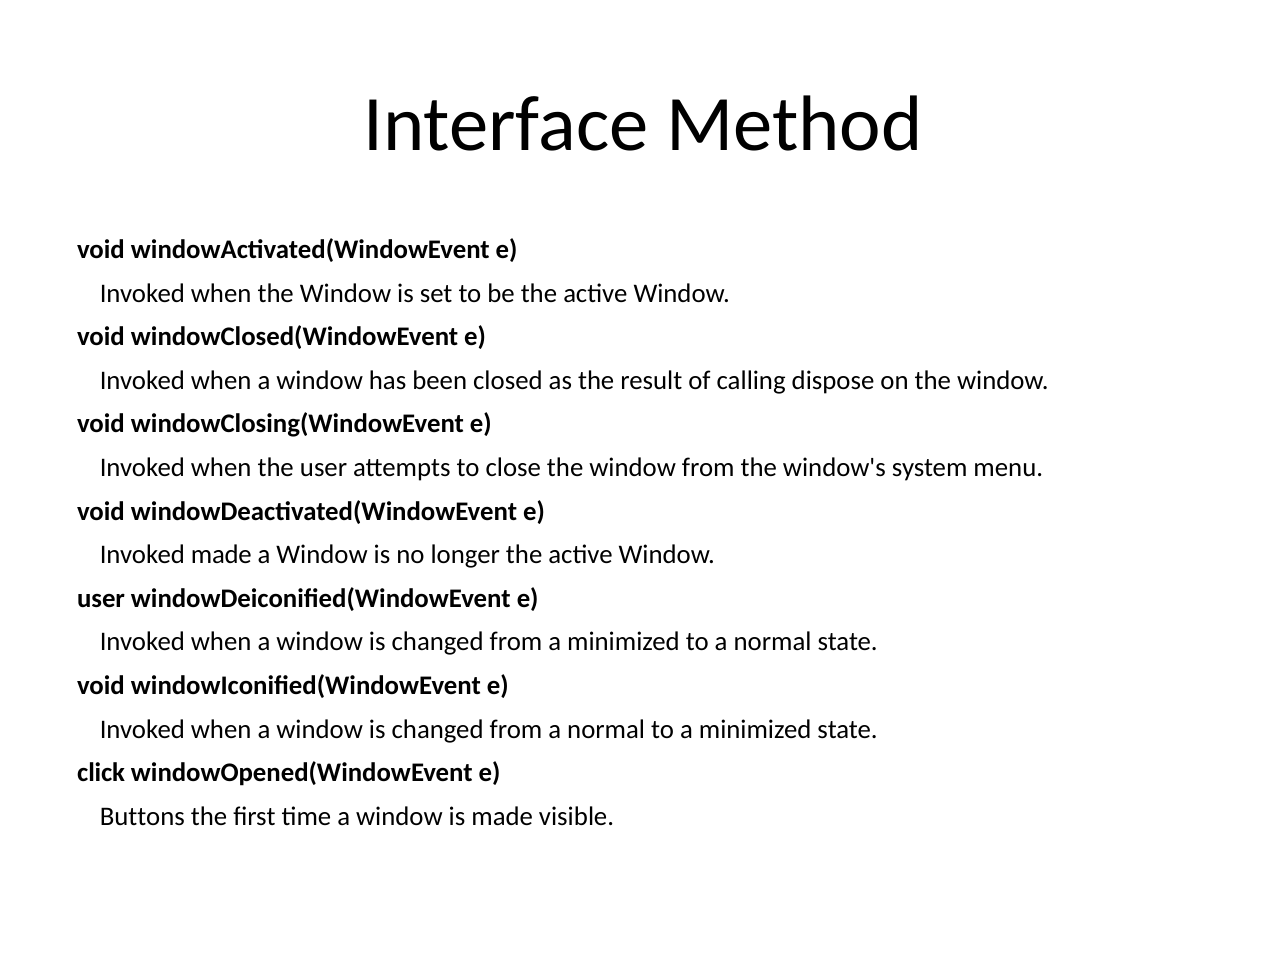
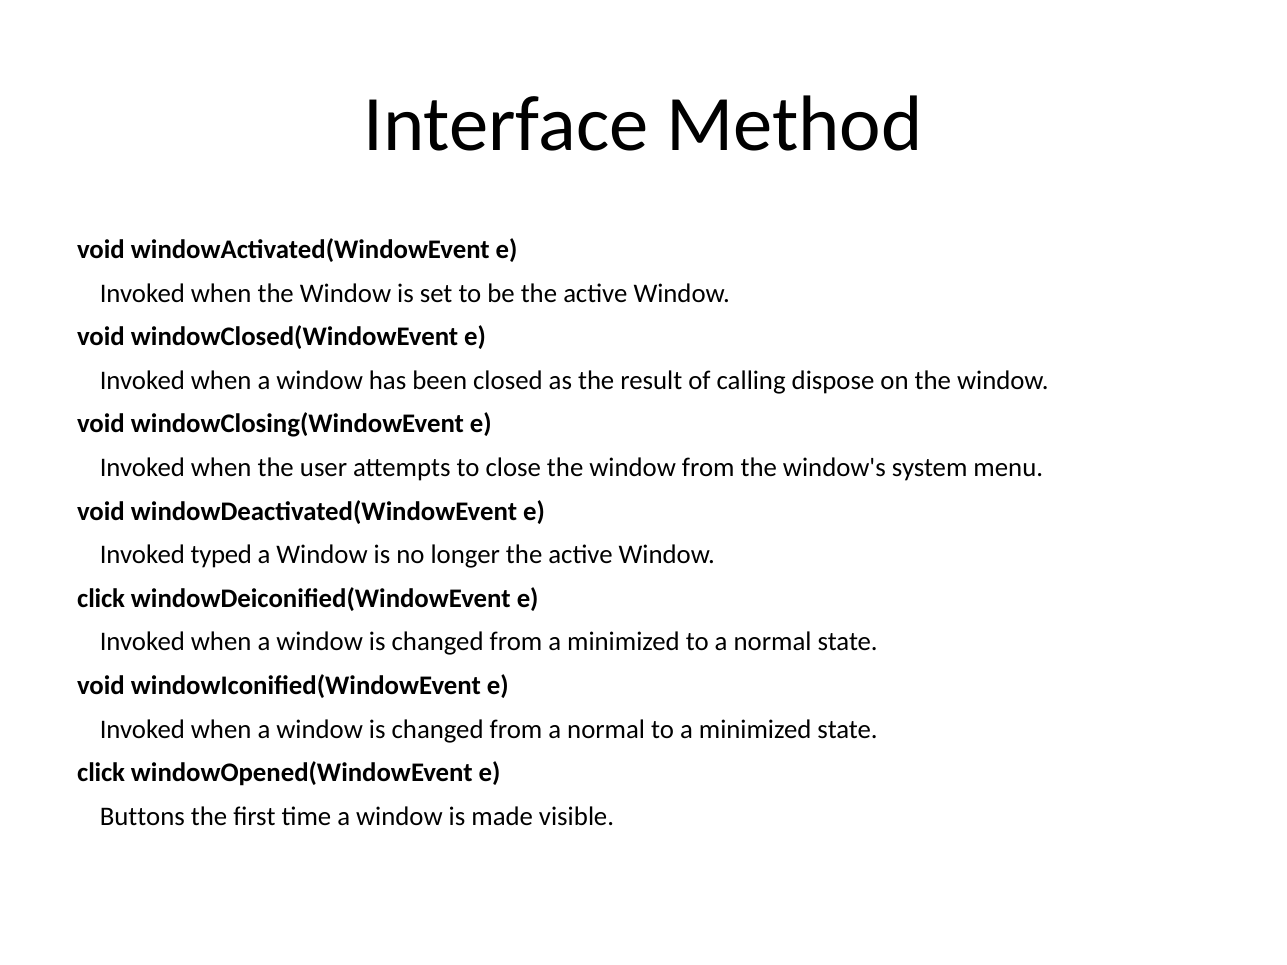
Invoked made: made -> typed (221, 555)
user: user -> click (101, 599)
